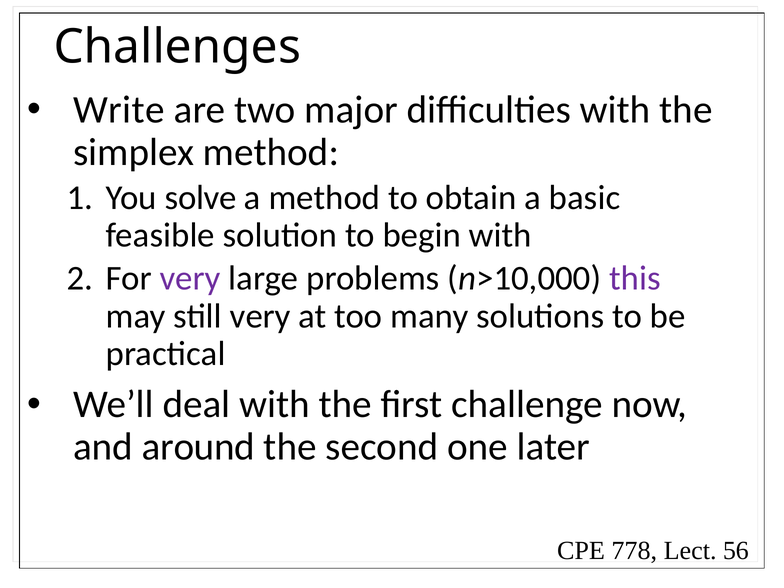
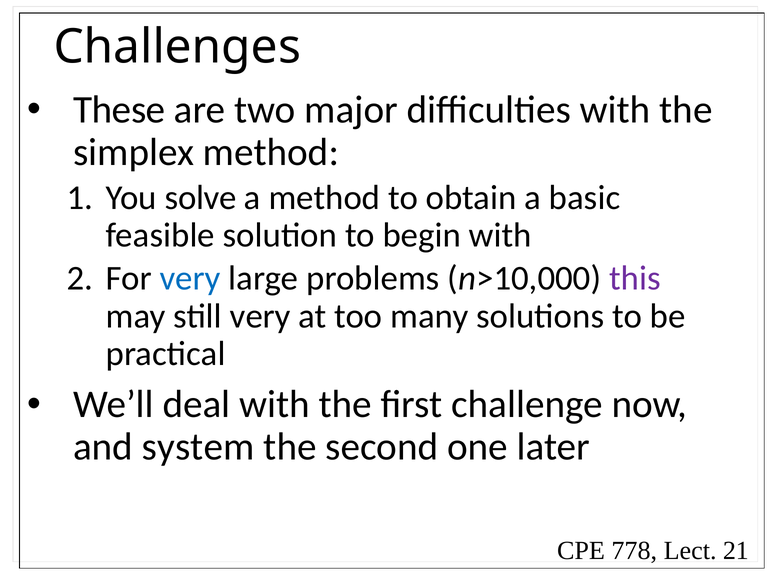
Write: Write -> These (119, 110)
very colour: purple -> blue (190, 278)
around: around -> system (198, 447)
56: 56 -> 21 (736, 551)
